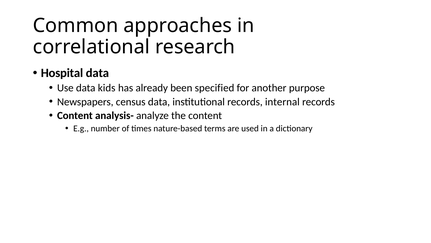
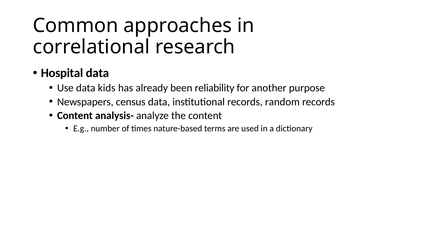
specified: specified -> reliability (215, 88)
internal: internal -> random (282, 102)
